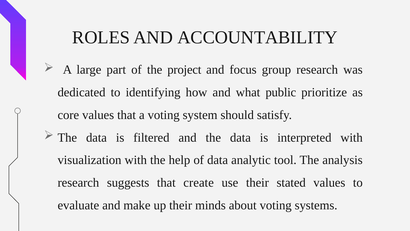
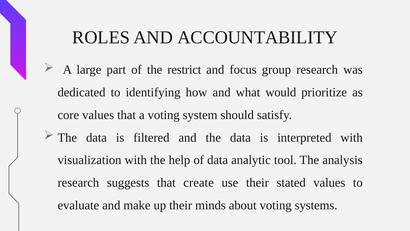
project: project -> restrict (184, 70)
public: public -> would (281, 92)
